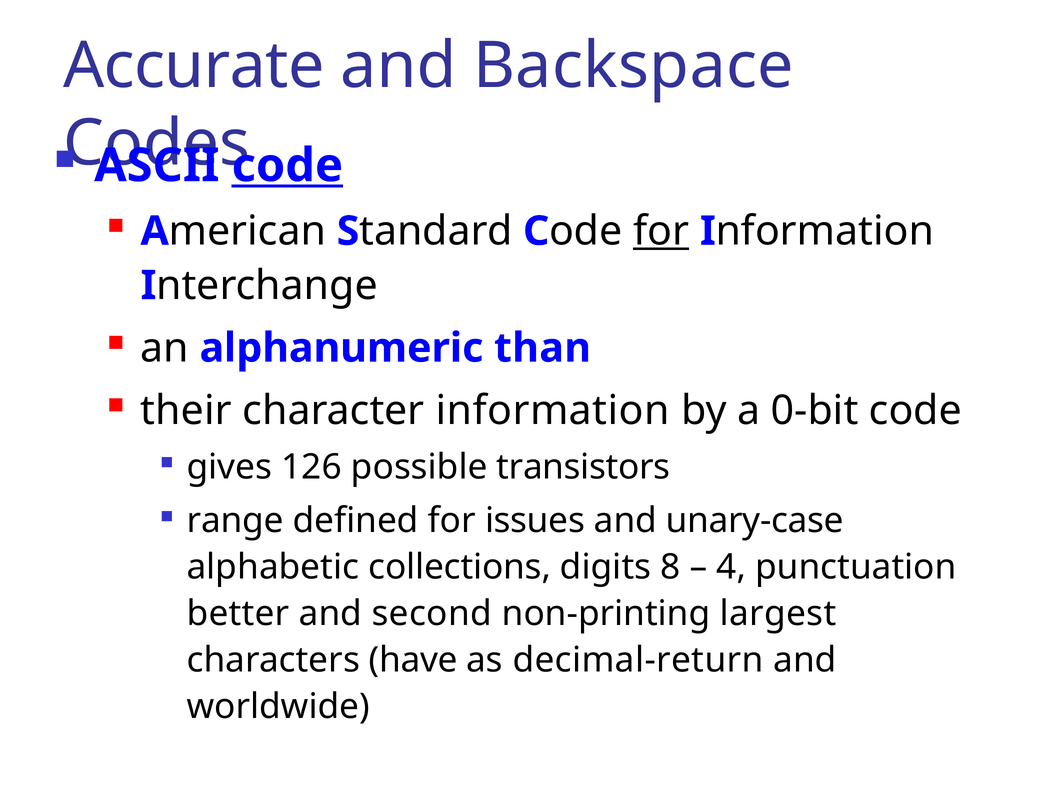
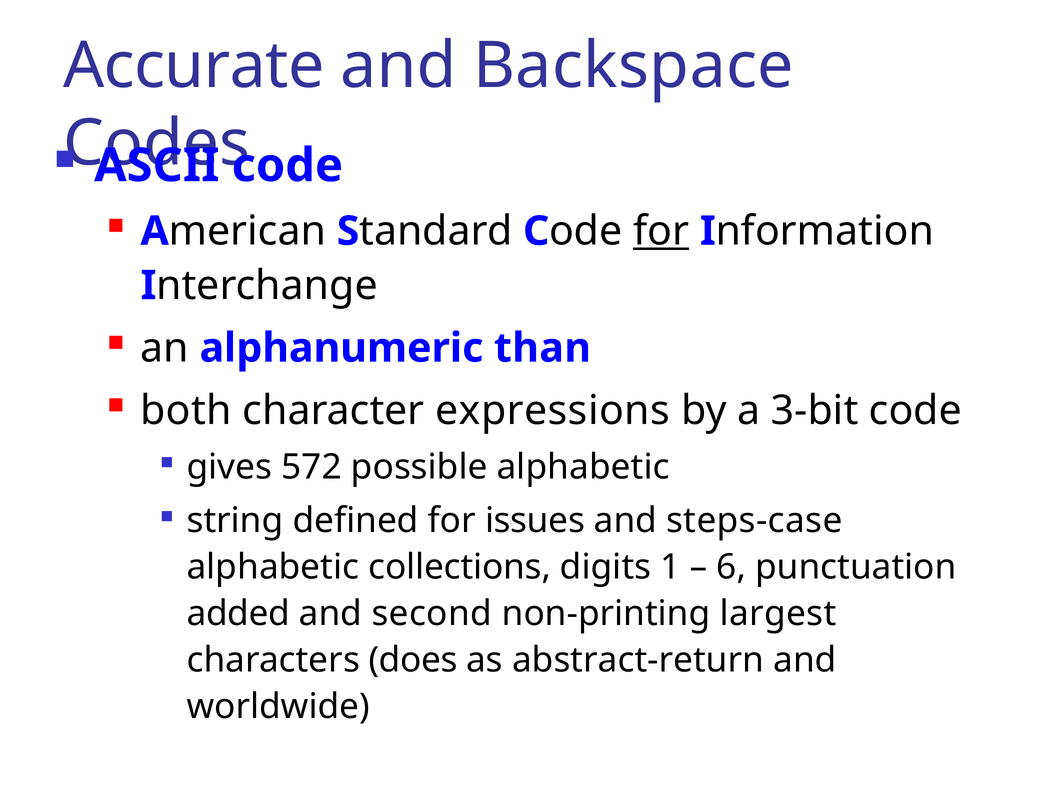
code underline: present -> none (287, 166)
their: their -> both (186, 411)
information: information -> expressions (553, 411)
0-bit: 0-bit -> 3-bit (815, 411)
126: 126 -> 572 (311, 468)
possible transistors: transistors -> alphabetic (583, 468)
range: range -> string (235, 521)
unary-case: unary-case -> steps-case (754, 521)
8: 8 -> 1 (670, 568)
4: 4 -> 6 (731, 568)
better: better -> added (238, 614)
have: have -> does (413, 661)
decimal-return: decimal-return -> abstract-return (638, 661)
